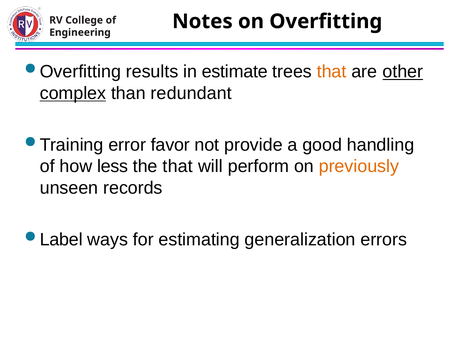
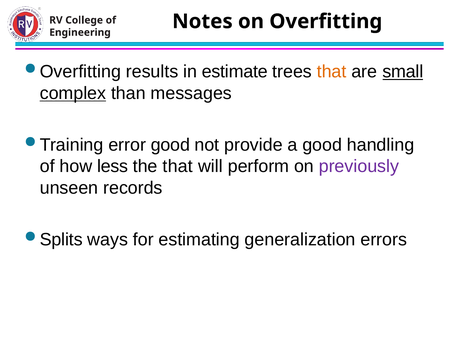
other: other -> small (403, 72)
redundant: redundant -> messages (191, 93)
error favor: favor -> good (170, 145)
previously colour: orange -> purple (359, 166)
Label: Label -> Splits (61, 239)
